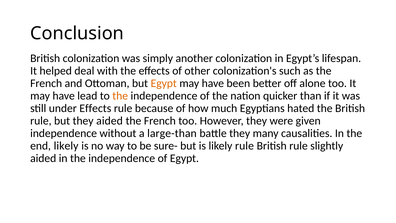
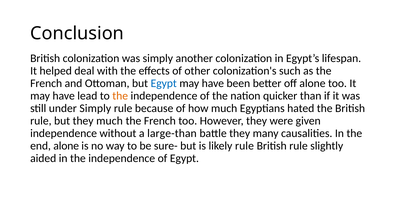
Egypt colour: orange -> blue (164, 83)
under Effects: Effects -> Simply (95, 108)
they aided: aided -> much (110, 121)
end likely: likely -> alone (66, 146)
